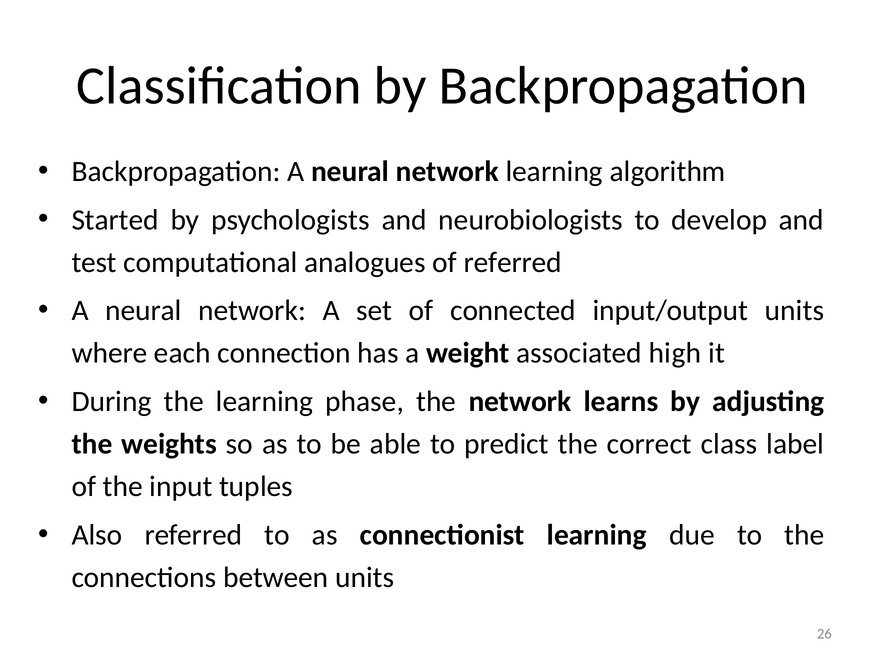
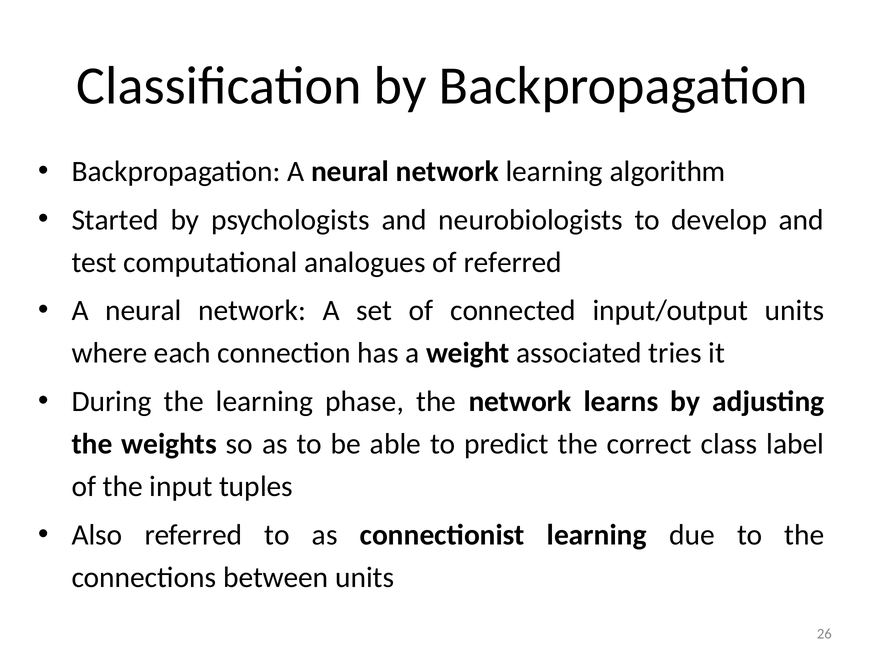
high: high -> tries (675, 353)
